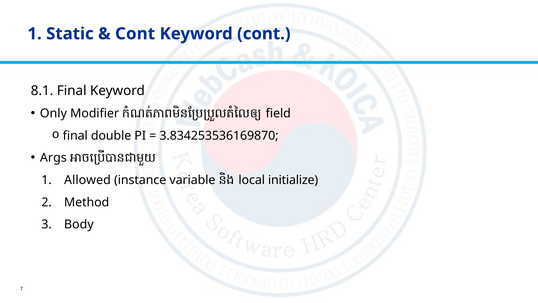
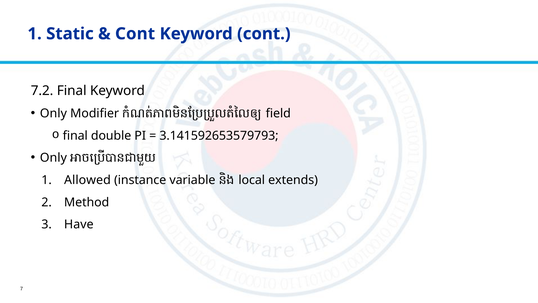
8.1: 8.1 -> 7.2 (42, 91)
3.834253536169870: 3.834253536169870 -> 3.141592653579793 (219, 136)
Args: Args -> Only (53, 158)
initialize: initialize -> extends (293, 180)
Body: Body -> Have (79, 224)
